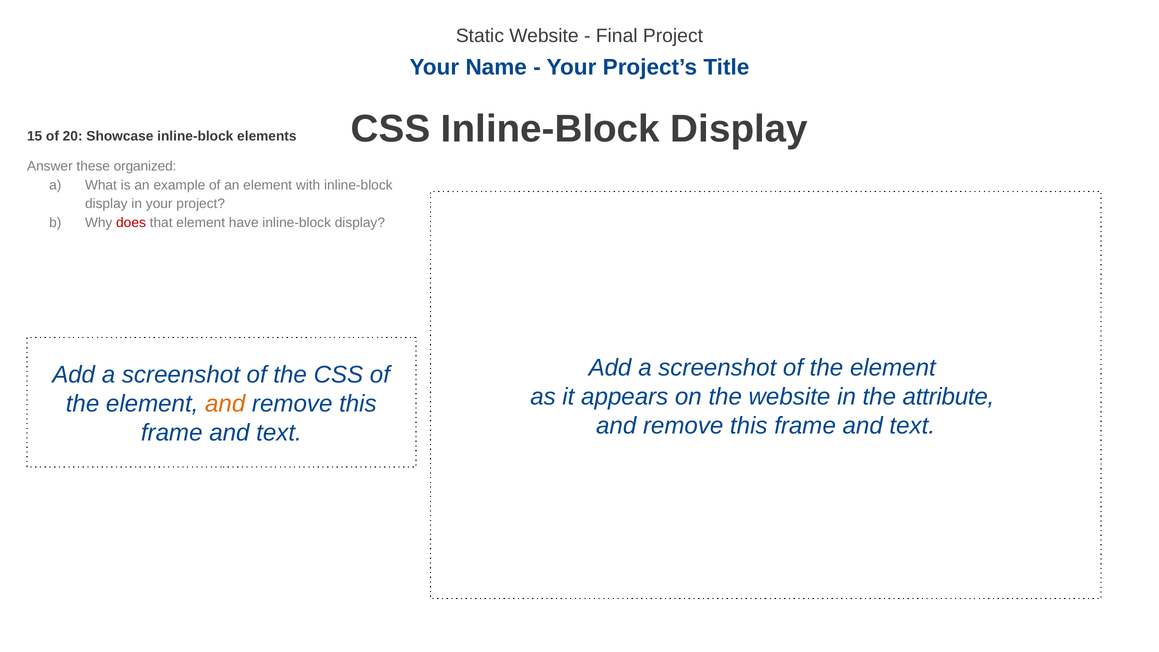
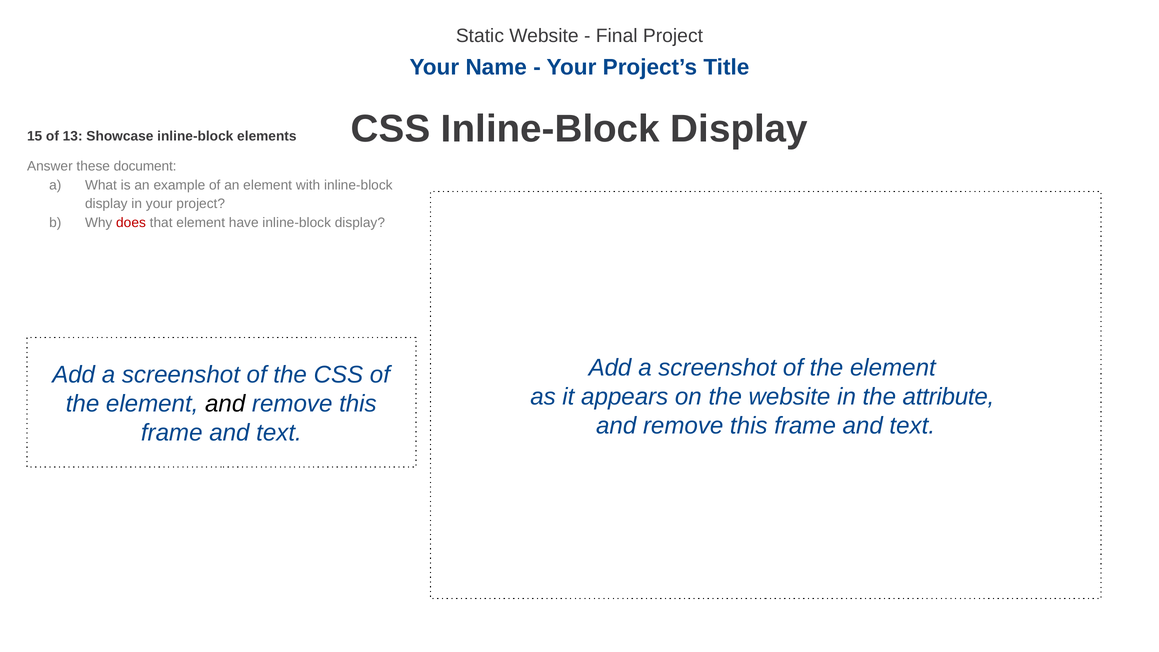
20: 20 -> 13 (73, 136)
organized: organized -> document (145, 166)
and colour: orange -> black (225, 404)
